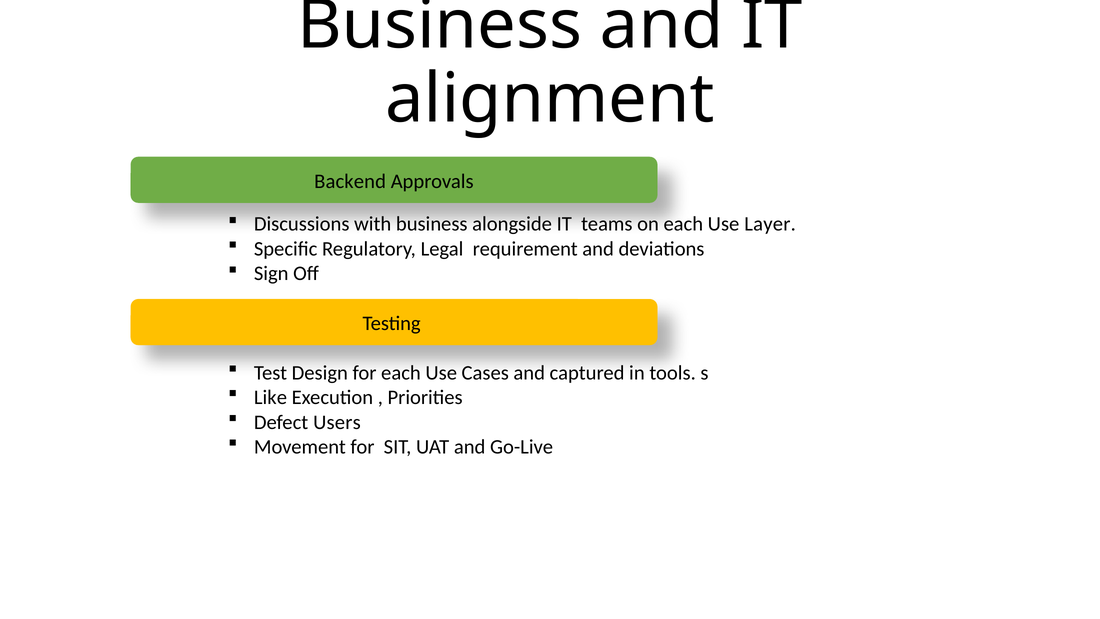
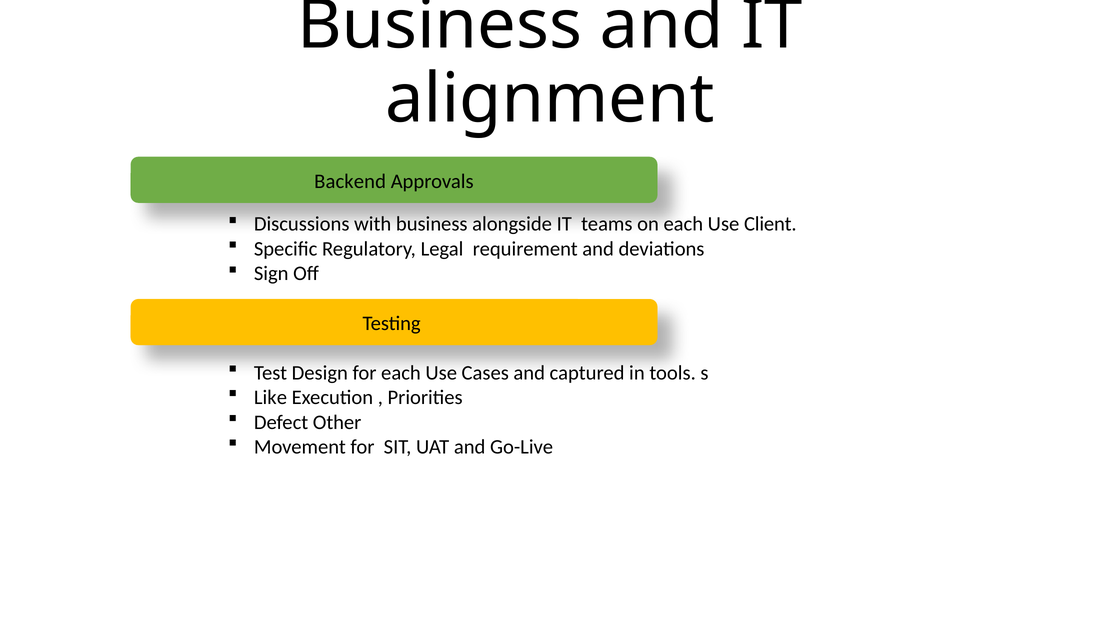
Layer: Layer -> Client (770, 224)
Users: Users -> Other (337, 422)
